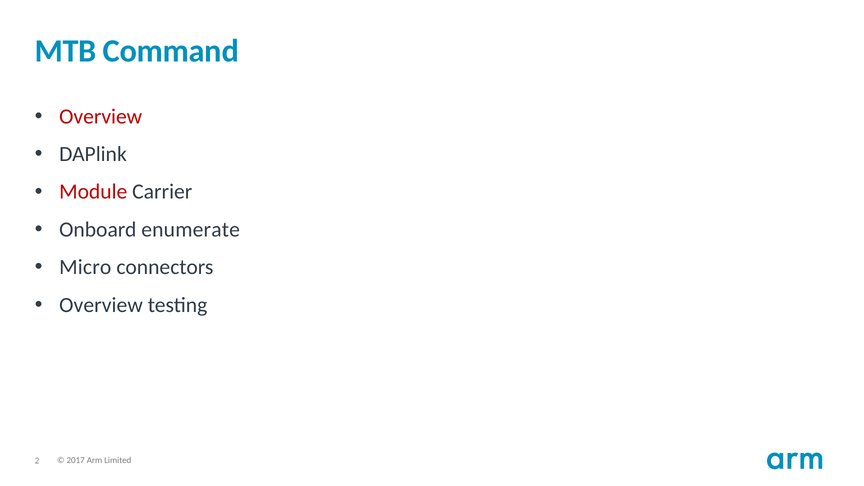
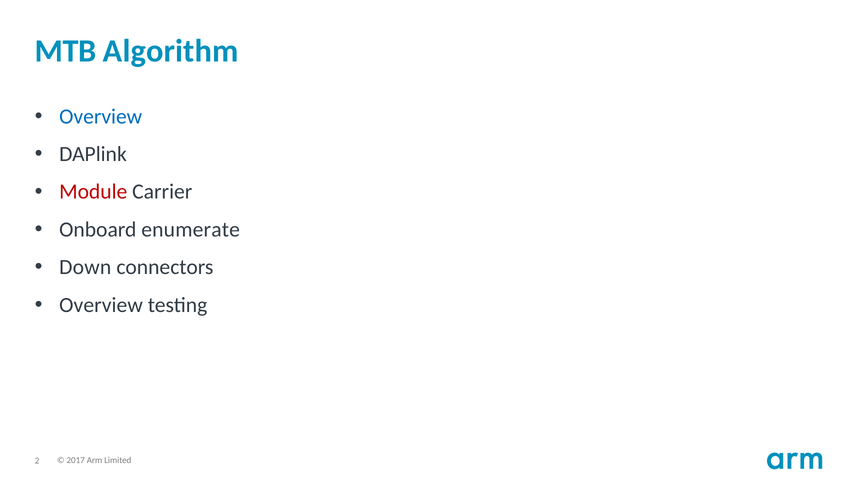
Command: Command -> Algorithm (171, 51)
Overview colour: red -> blue (101, 116)
Micro: Micro -> Down (85, 267)
